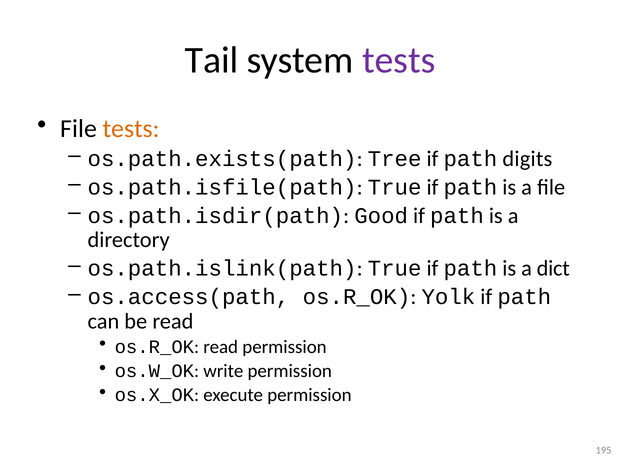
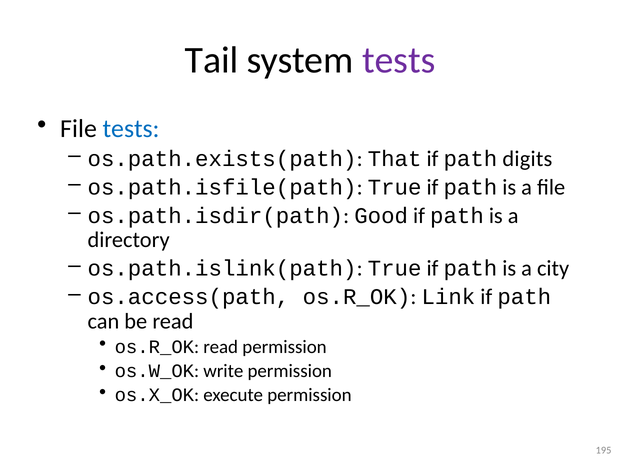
tests colour: orange -> blue (131, 129)
Tree: Tree -> That (395, 159)
dict: dict -> city (553, 269)
Yolk: Yolk -> Link (448, 297)
